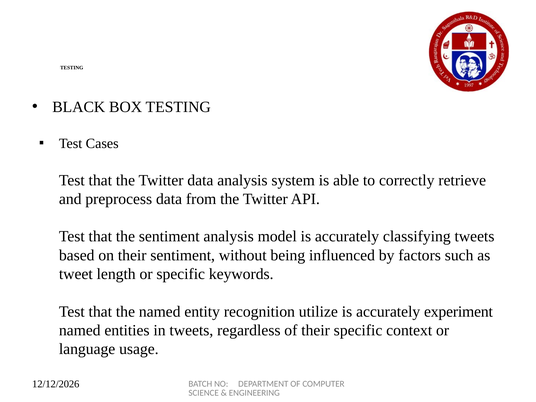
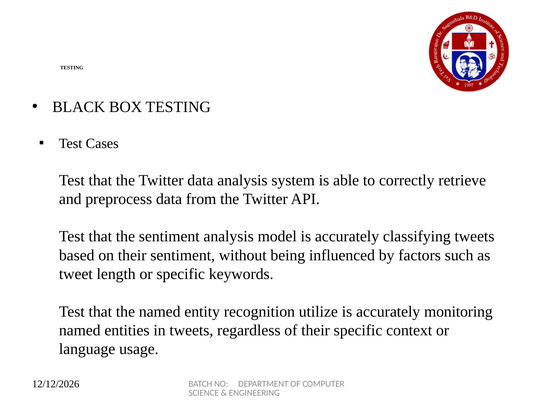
experiment: experiment -> monitoring (458, 312)
